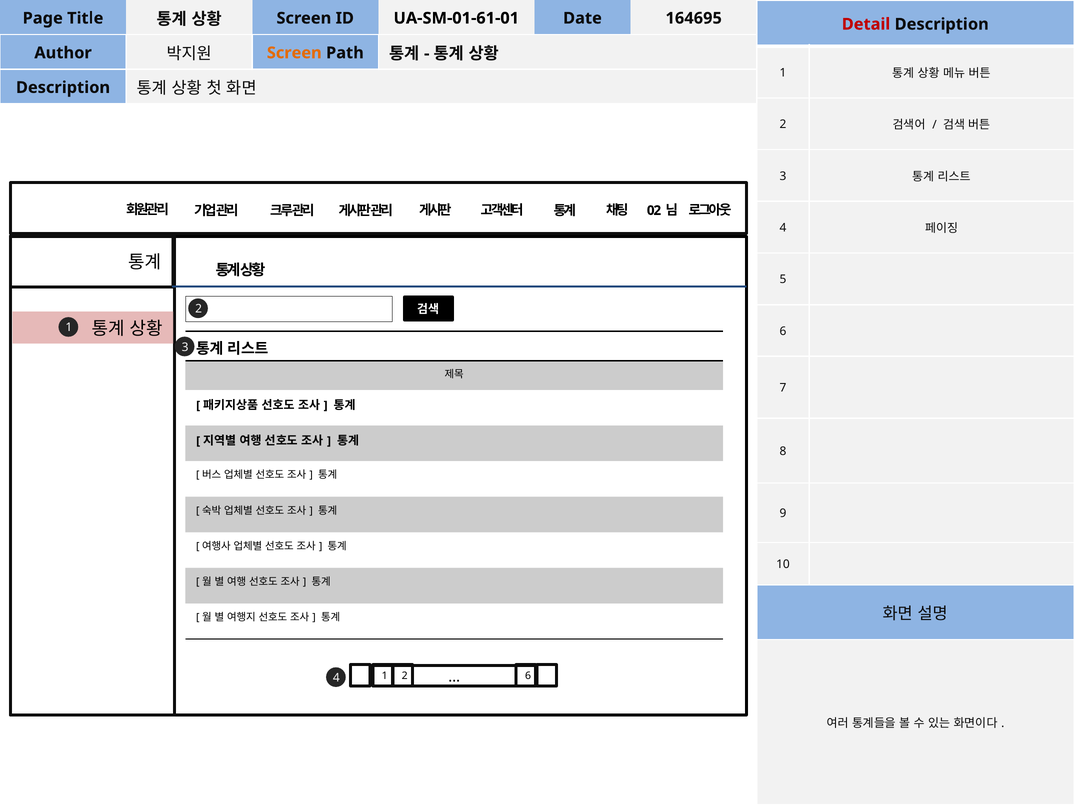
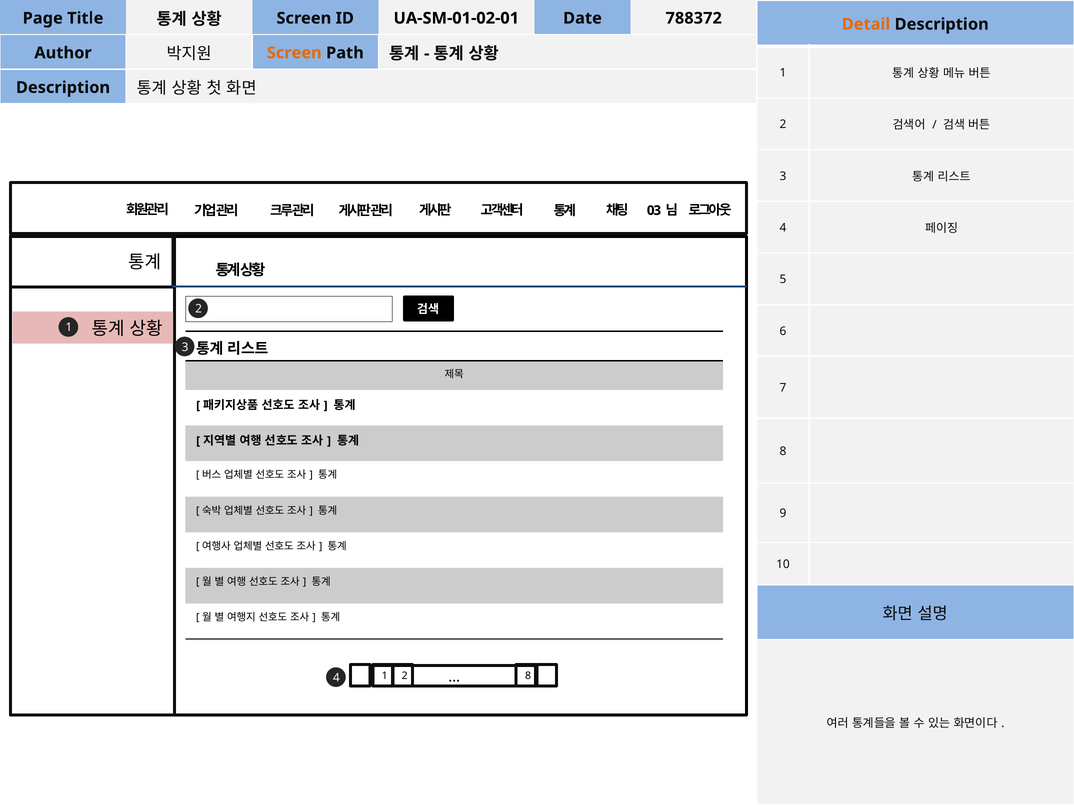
UA-SM-01-61-01: UA-SM-01-61-01 -> UA-SM-01-02-01 (456, 18)
164695: 164695 -> 788372 (694, 18)
Detail colour: red -> orange (866, 24)
0 2: 2 -> 3 (657, 211)
2 6: 6 -> 8 (528, 676)
